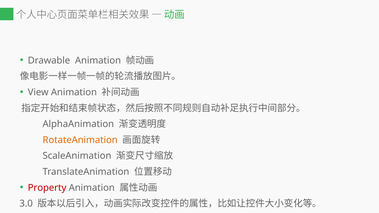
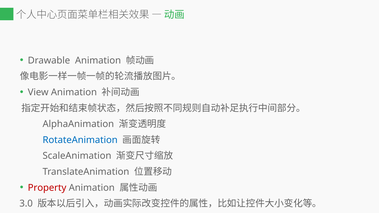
RotateAnimation colour: orange -> blue (80, 140)
